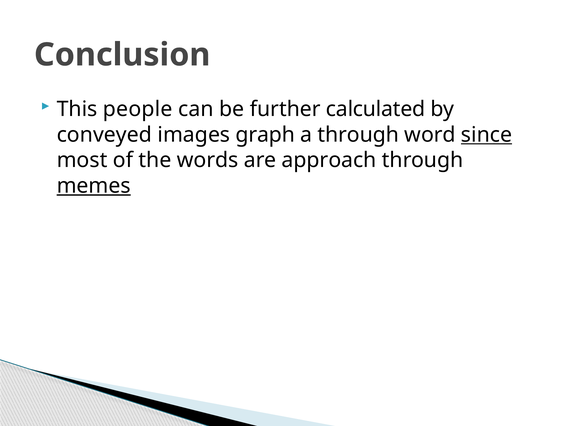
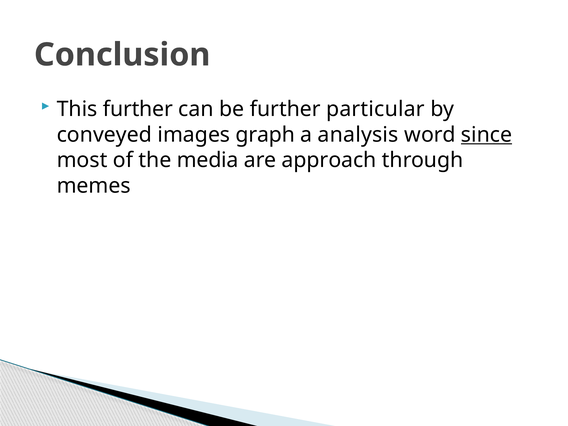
This people: people -> further (138, 109)
calculated: calculated -> particular (375, 109)
a through: through -> analysis (358, 135)
words: words -> media (208, 160)
memes underline: present -> none (94, 186)
